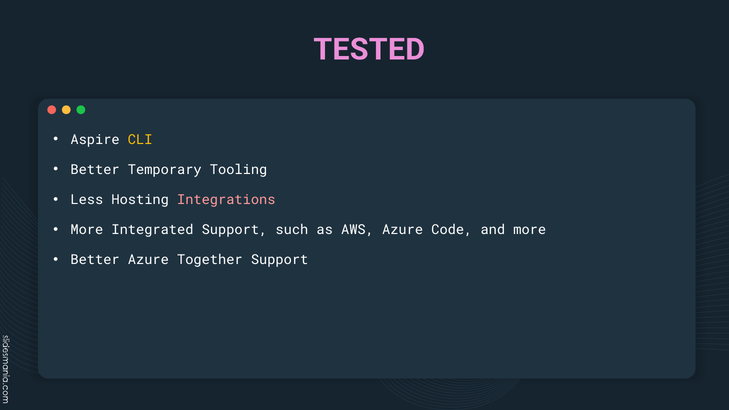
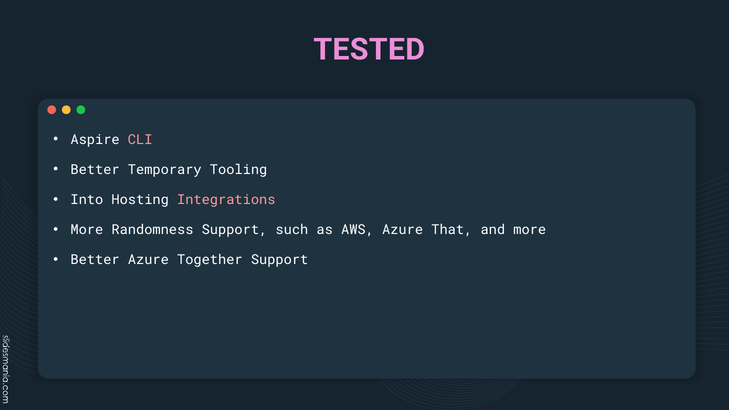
CLI colour: yellow -> pink (140, 140)
Less: Less -> Into (87, 200)
Integrated: Integrated -> Randomness (152, 230)
Code: Code -> That (452, 230)
